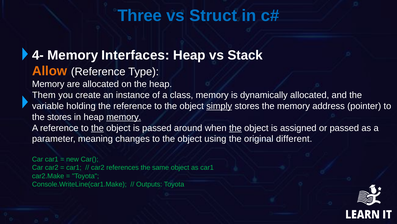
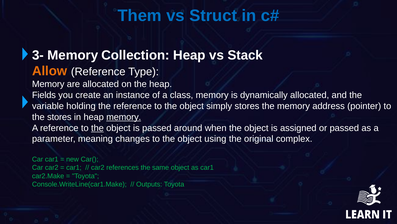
Three: Three -> Them (140, 16)
4-: 4- -> 3- (38, 55)
Interfaces: Interfaces -> Collection (135, 55)
Them: Them -> Fields (44, 95)
simply underline: present -> none (219, 106)
the underline: present -> none (235, 128)
different: different -> complex (294, 139)
